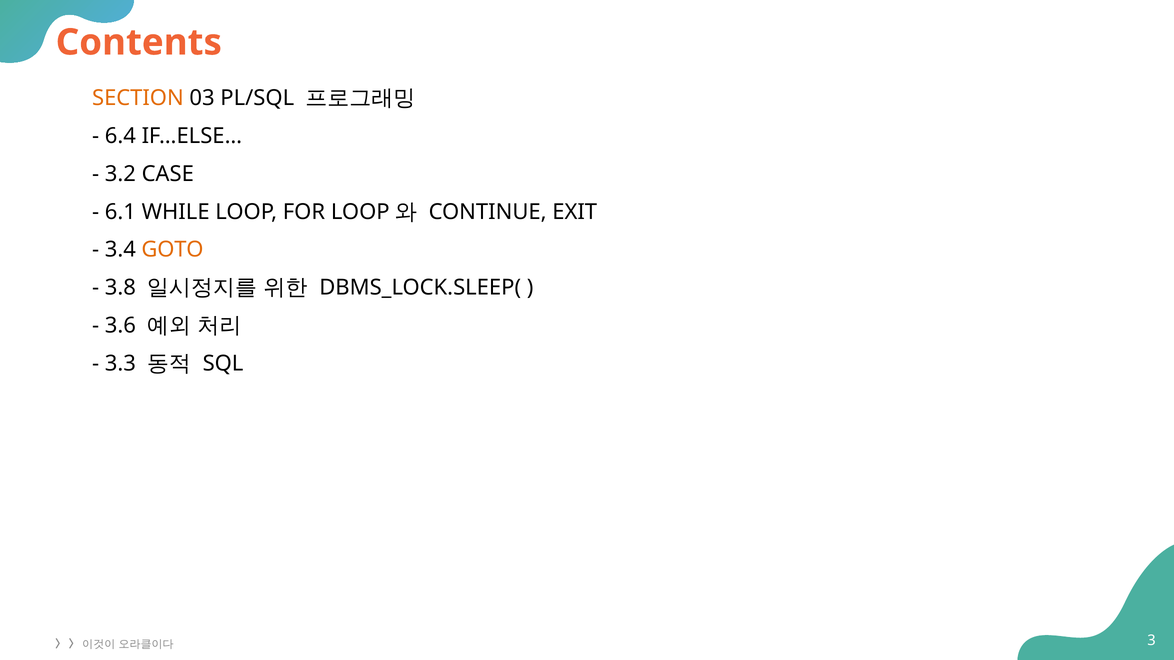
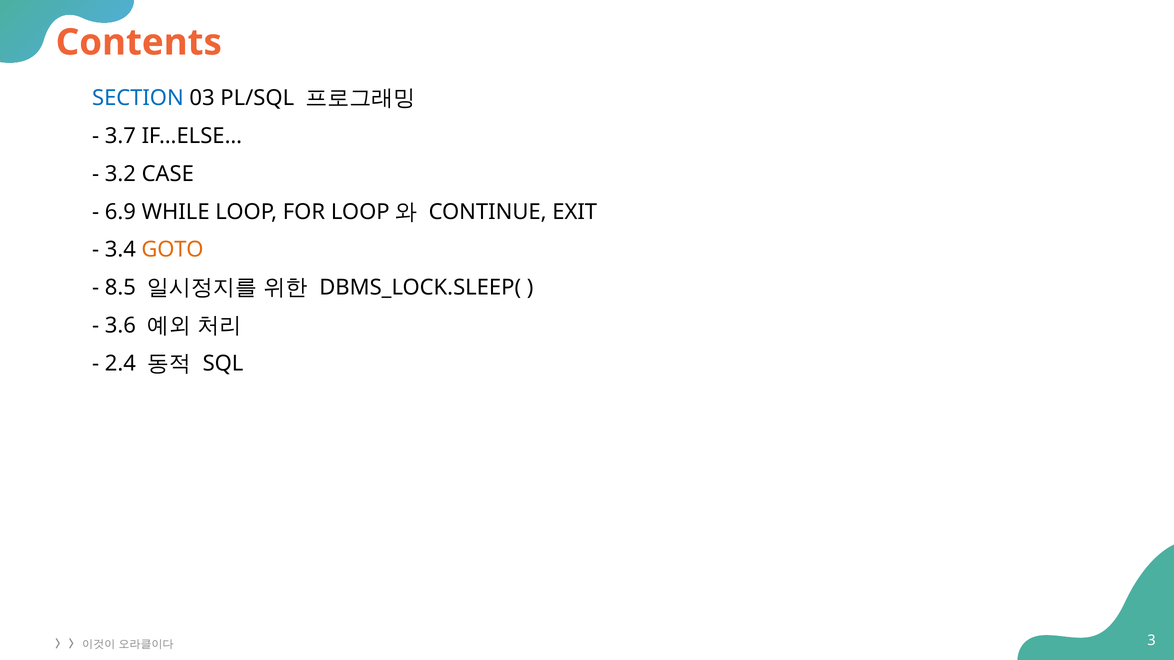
SECTION colour: orange -> blue (138, 98)
6.4: 6.4 -> 3.7 (120, 136)
6.1: 6.1 -> 6.9 (120, 212)
3.8: 3.8 -> 8.5 (120, 288)
3.3: 3.3 -> 2.4 (120, 363)
